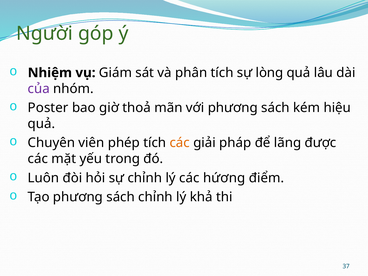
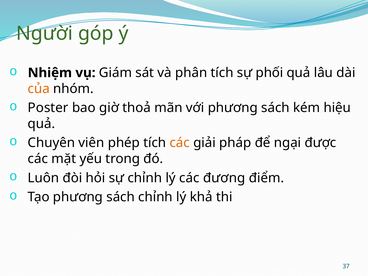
lòng: lòng -> phối (269, 73)
của colour: purple -> orange (39, 89)
lãng: lãng -> ngại (288, 143)
hứơng: hứơng -> đương (224, 178)
